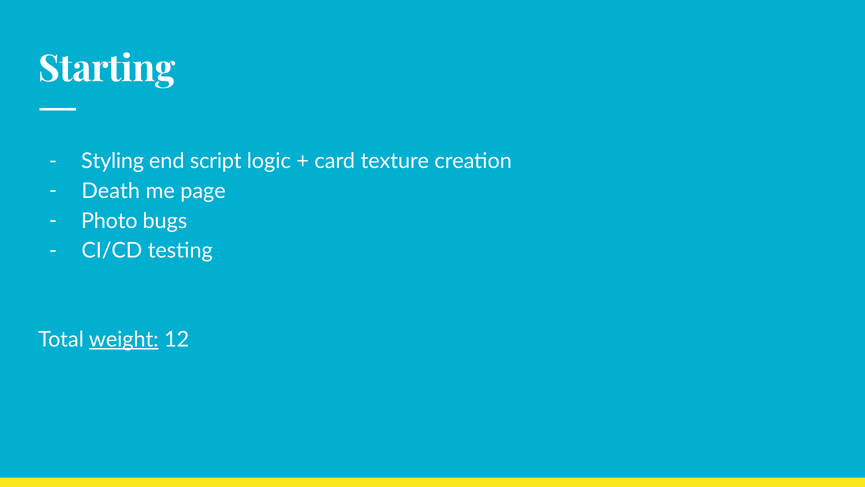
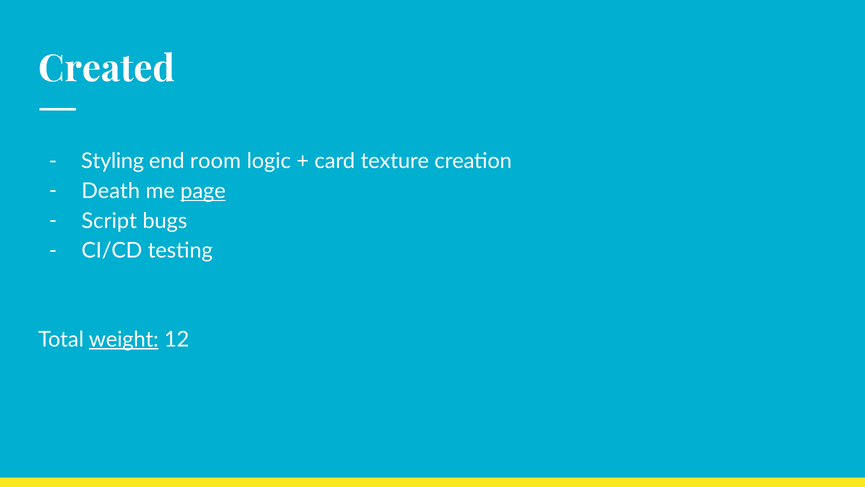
Starting: Starting -> Created (106, 69)
script: script -> room (216, 161)
page underline: none -> present (203, 191)
Photo: Photo -> Script (109, 221)
